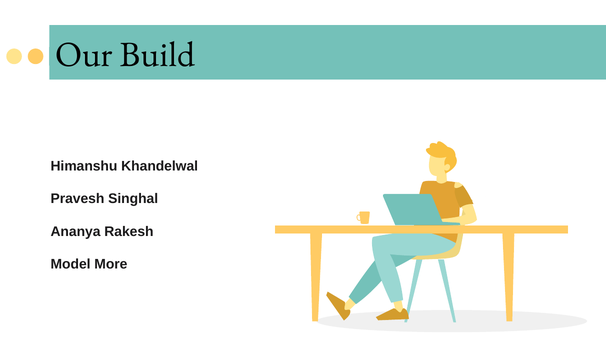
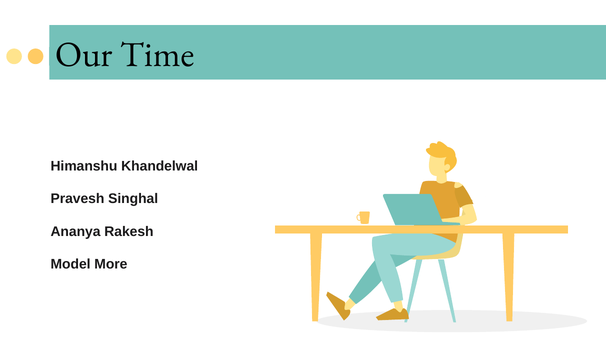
Build: Build -> Time (157, 55)
